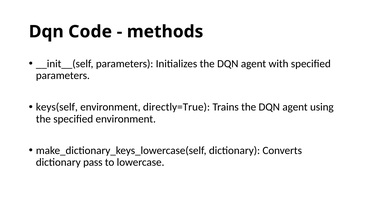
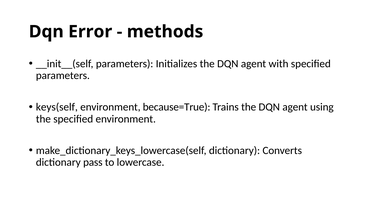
Code: Code -> Error (90, 32)
directly=True: directly=True -> because=True (177, 107)
